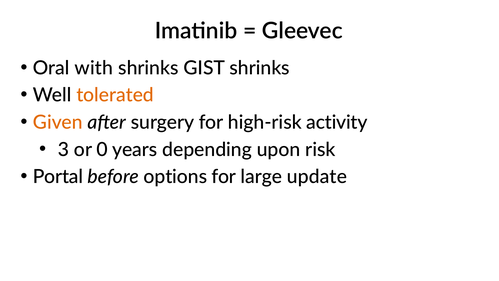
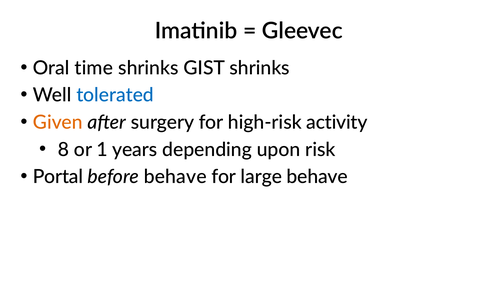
with: with -> time (94, 68)
tolerated colour: orange -> blue (115, 95)
3: 3 -> 8 (64, 149)
0: 0 -> 1 (102, 149)
before options: options -> behave (175, 177)
large update: update -> behave (317, 177)
